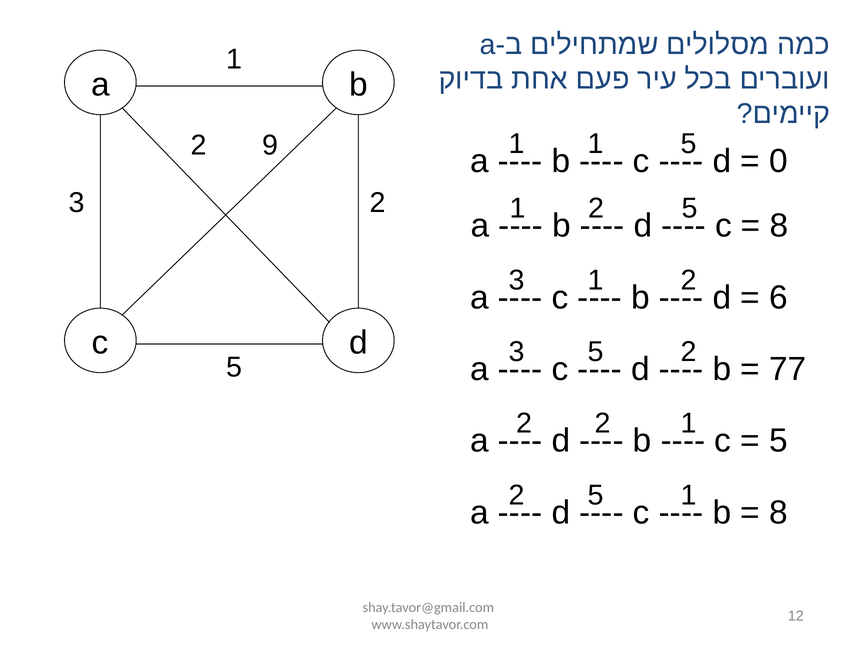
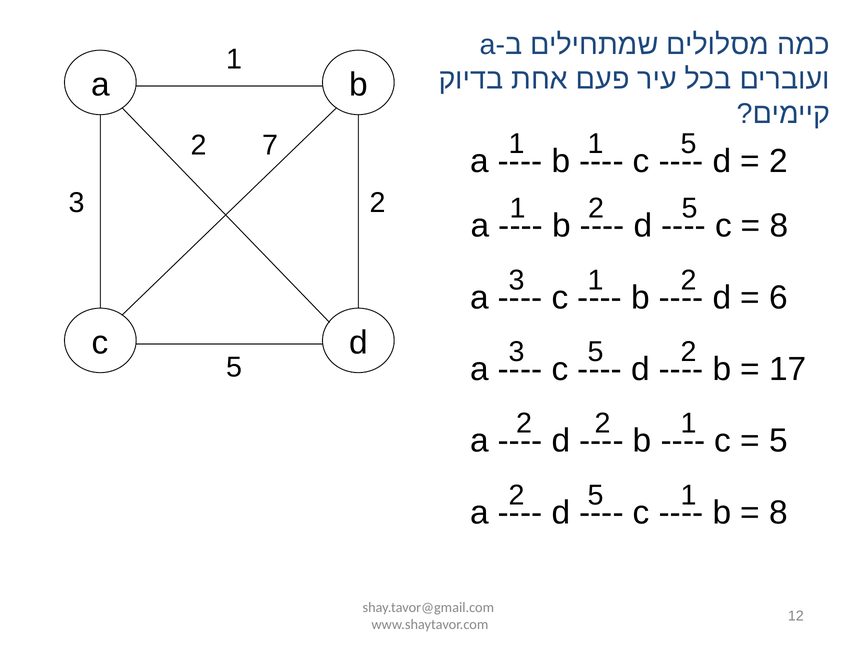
9: 9 -> 7 (270, 145)
0: 0 -> 2 (778, 161)
77: 77 -> 17 (788, 369)
